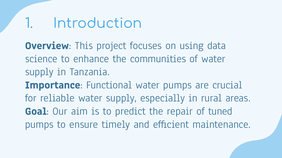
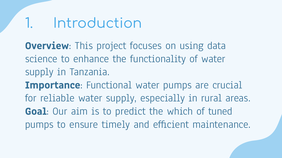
communities: communities -> functionality (158, 59)
repair: repair -> which (180, 112)
